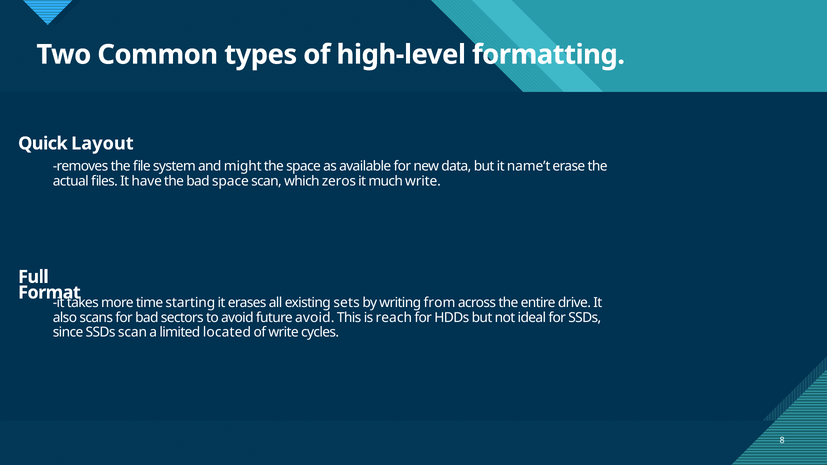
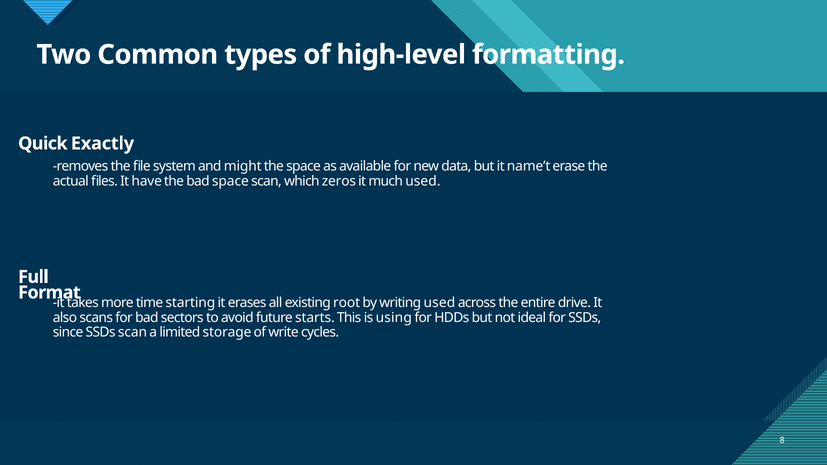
Layout: Layout -> Exactly (102, 144)
much write: write -> used (423, 181)
sets: sets -> root (347, 303)
writing from: from -> used (439, 303)
future avoid: avoid -> starts (315, 318)
reach: reach -> using (394, 318)
located: located -> storage (227, 333)
